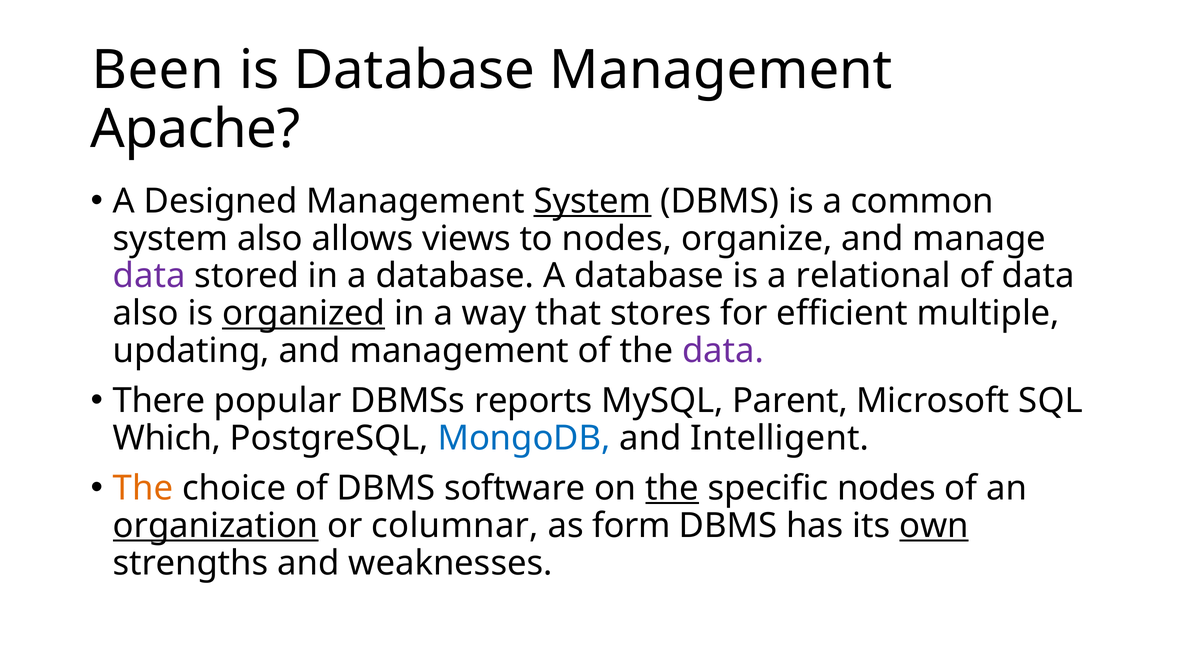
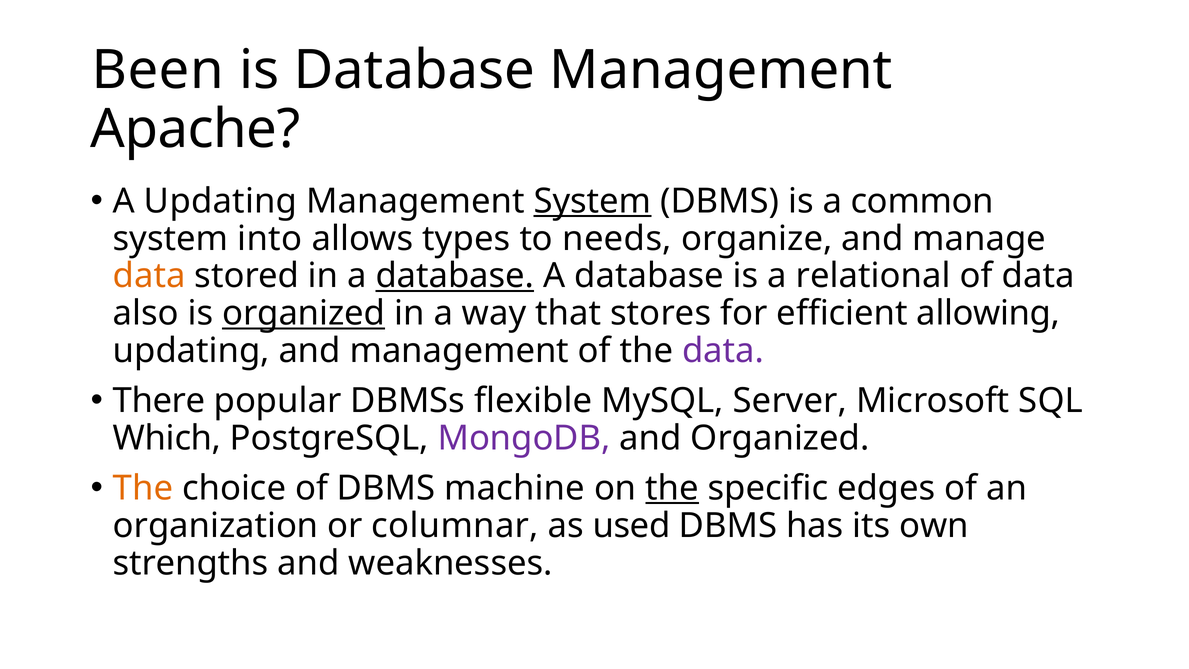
A Designed: Designed -> Updating (221, 201)
system also: also -> into (270, 238)
views: views -> types (466, 238)
to nodes: nodes -> needs (617, 238)
data colour: purple -> orange (149, 276)
database underline: none -> present (455, 276)
multiple: multiple -> allowing (988, 313)
reports: reports -> flexible (533, 401)
Parent: Parent -> Server (790, 401)
MongoDB colour: blue -> purple (524, 438)
and Intelligent: Intelligent -> Organized (780, 438)
software: software -> machine (515, 488)
specific nodes: nodes -> edges (886, 488)
organization underline: present -> none (216, 525)
form: form -> used (632, 525)
own underline: present -> none (934, 525)
